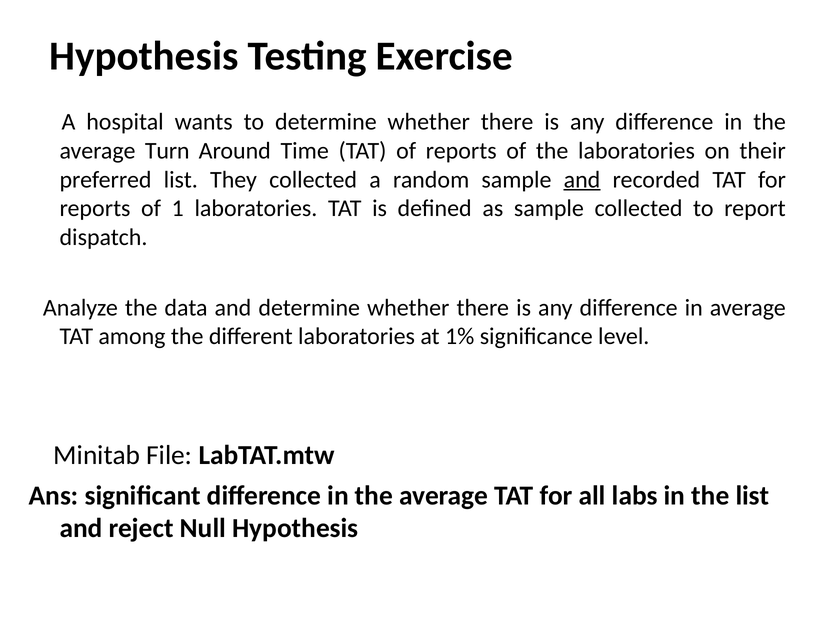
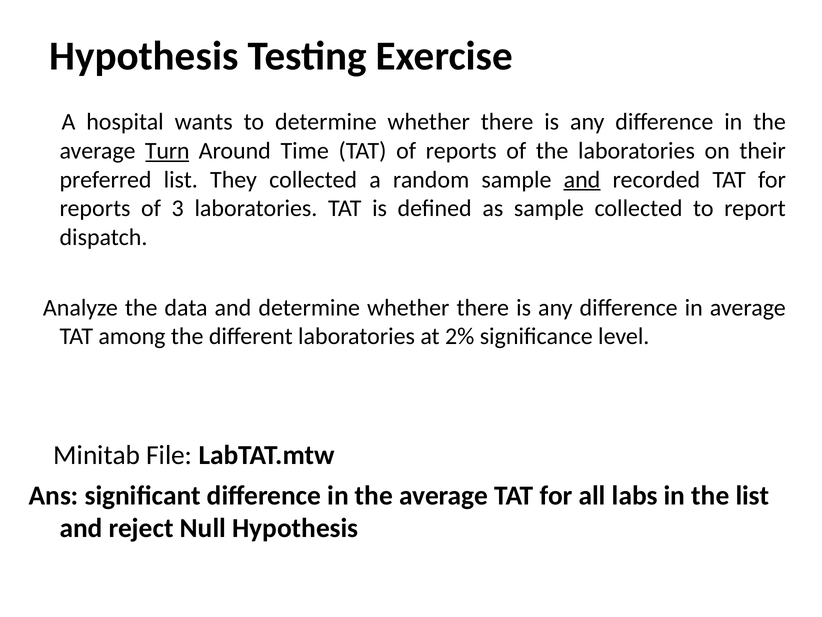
Turn underline: none -> present (167, 151)
1: 1 -> 3 (178, 208)
1%: 1% -> 2% (460, 336)
